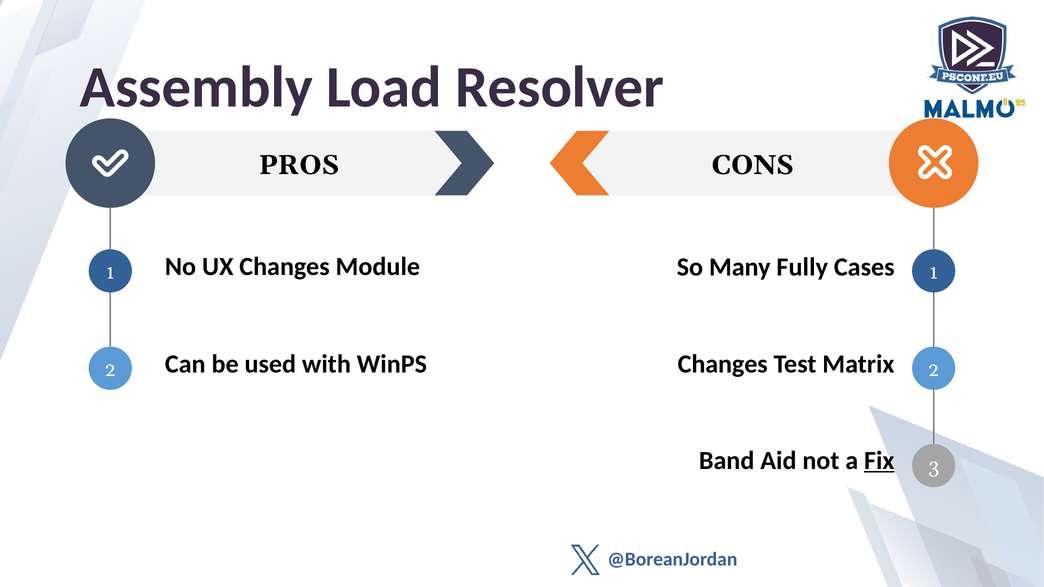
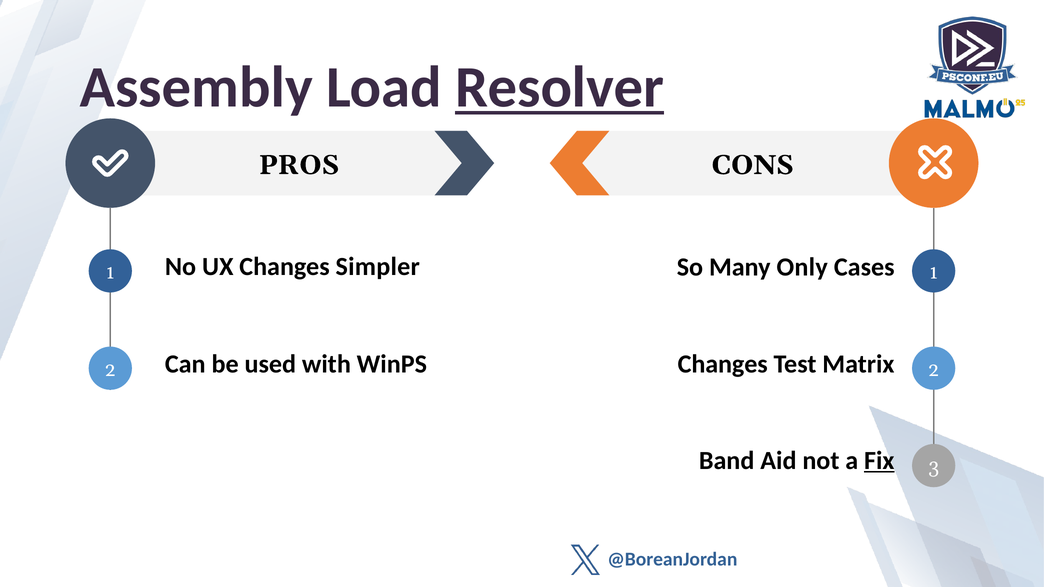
Resolver underline: none -> present (560, 88)
Module: Module -> Simpler (378, 267)
Fully: Fully -> Only (802, 267)
